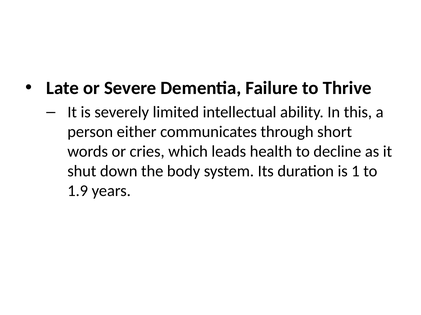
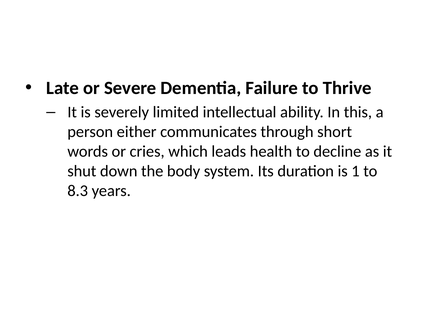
1.9: 1.9 -> 8.3 (78, 191)
